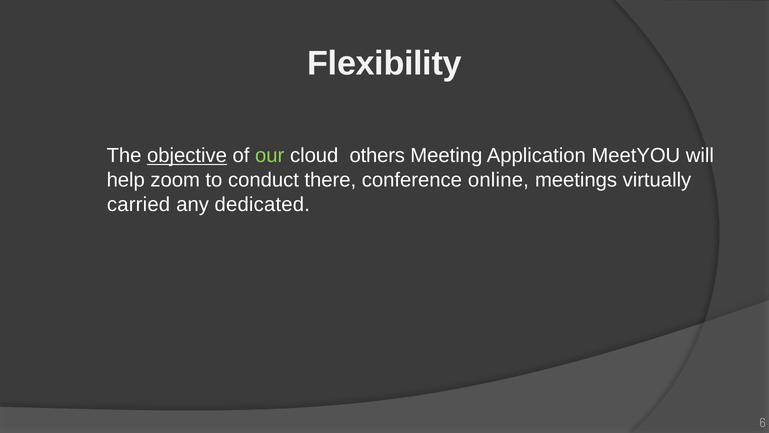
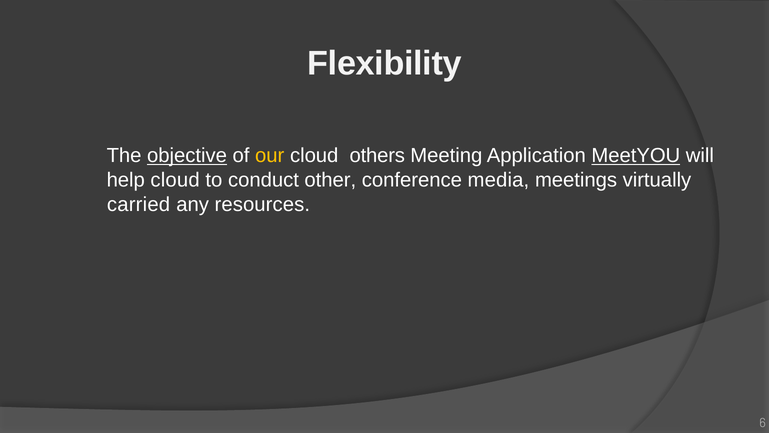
our colour: light green -> yellow (270, 155)
MeetYOU underline: none -> present (636, 155)
help zoom: zoom -> cloud (175, 180)
there: there -> other (330, 180)
online: online -> media (498, 180)
dedicated: dedicated -> resources (262, 204)
